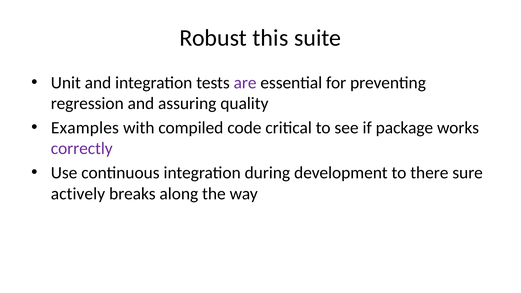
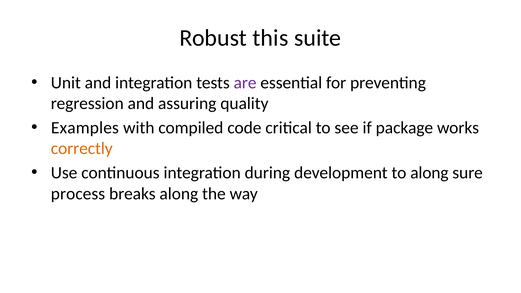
correctly colour: purple -> orange (82, 149)
to there: there -> along (429, 173)
actively: actively -> process (78, 194)
